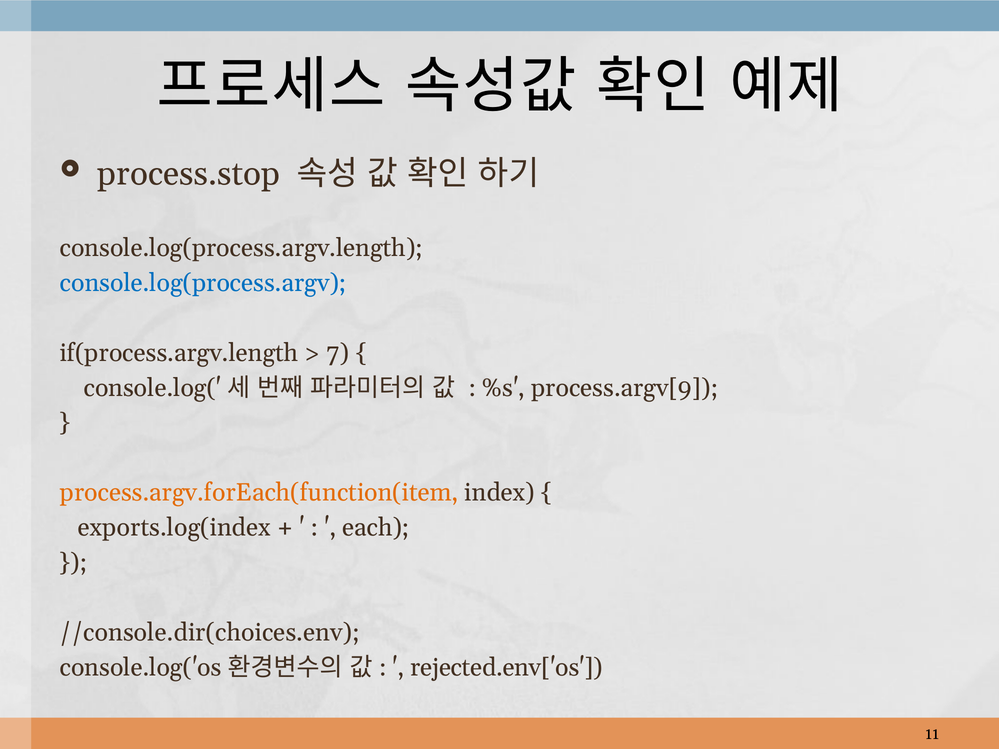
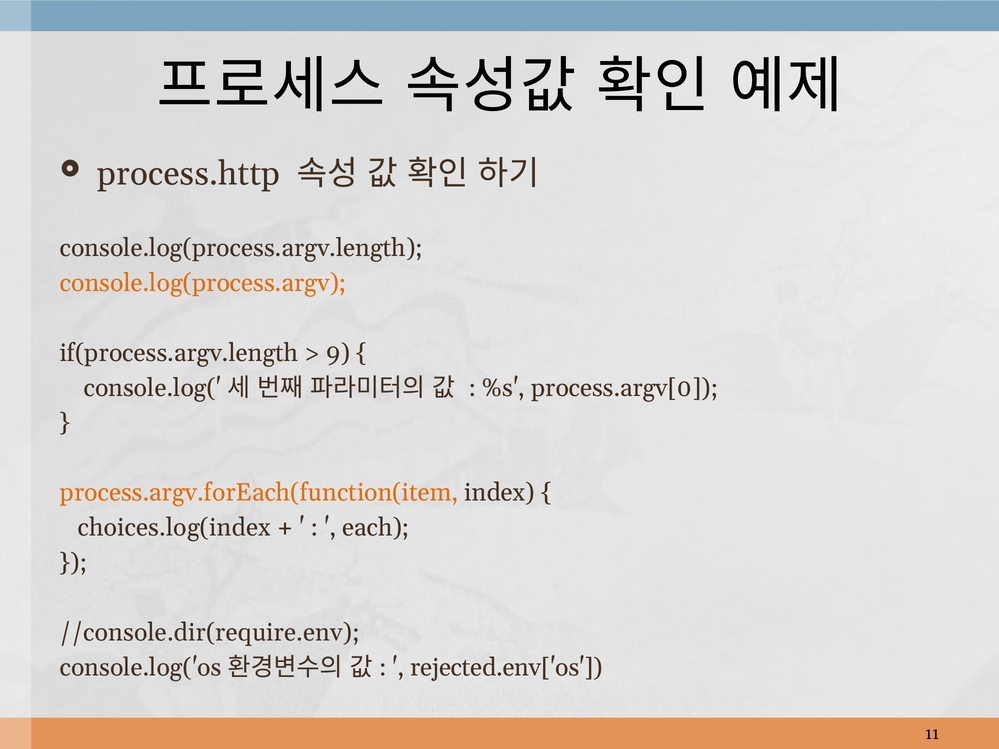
process.stop: process.stop -> process.http (189, 174)
console.log(process.argv colour: blue -> orange (203, 283)
7: 7 -> 9 (338, 353)
process.argv[9: process.argv[9 -> process.argv[0 (625, 388)
exports.log(index: exports.log(index -> choices.log(index (174, 528)
//console.dir(choices.env: //console.dir(choices.env -> //console.dir(require.env (210, 633)
